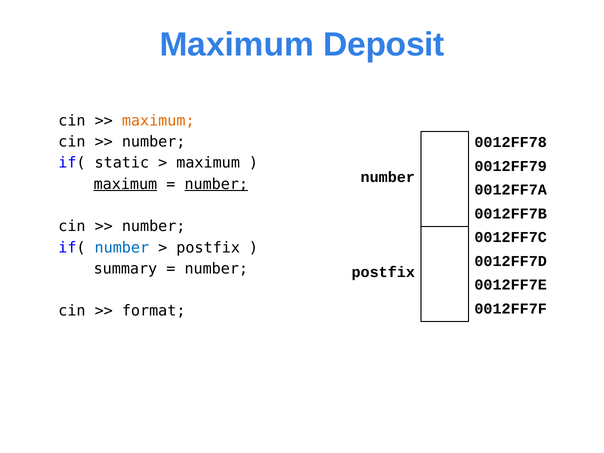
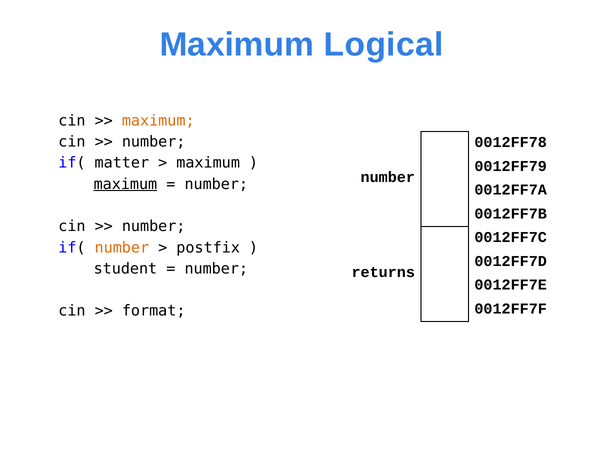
Deposit: Deposit -> Logical (384, 45)
static: static -> matter (122, 163)
number underline: present -> none (216, 184)
number colour: blue -> orange (122, 248)
summary: summary -> student (125, 269)
postfix: postfix -> returns (383, 272)
